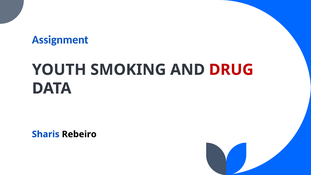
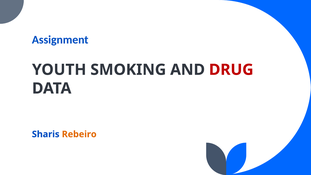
Rebeiro colour: black -> orange (79, 134)
